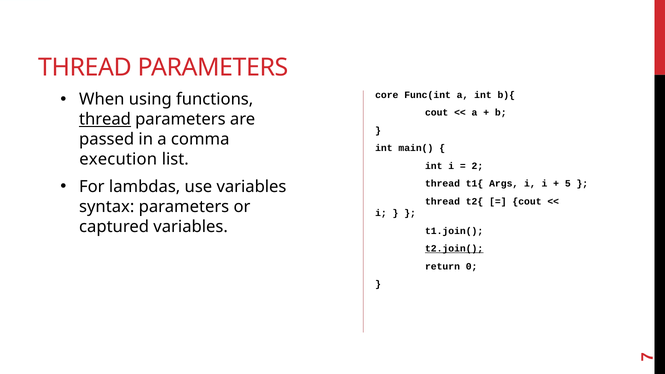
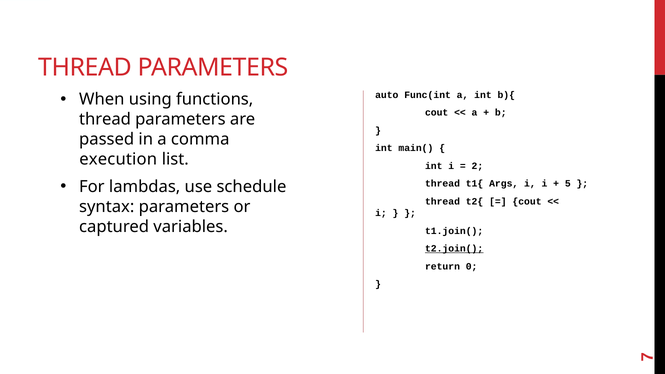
core: core -> auto (387, 95)
thread underline: present -> none (105, 119)
use variables: variables -> schedule (251, 187)
